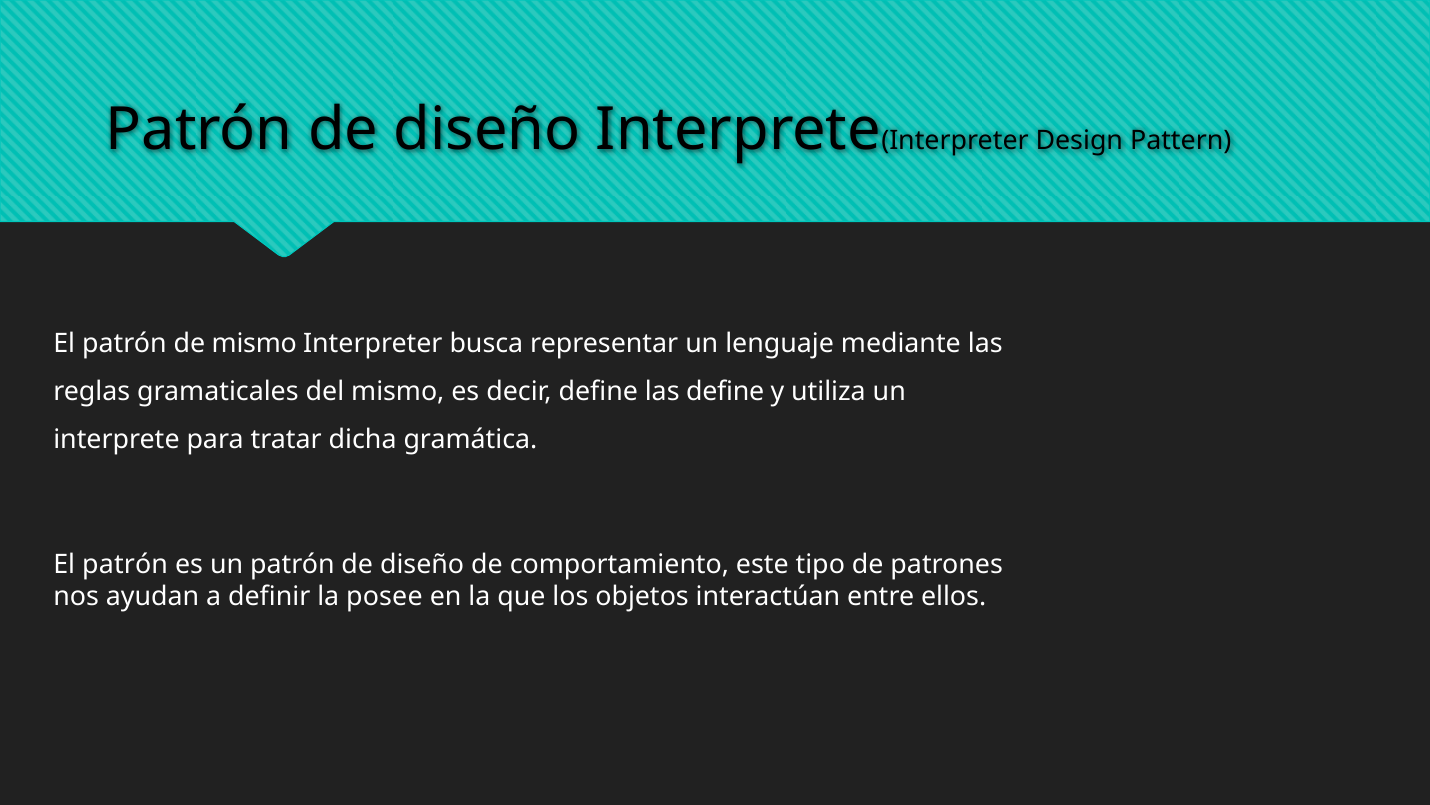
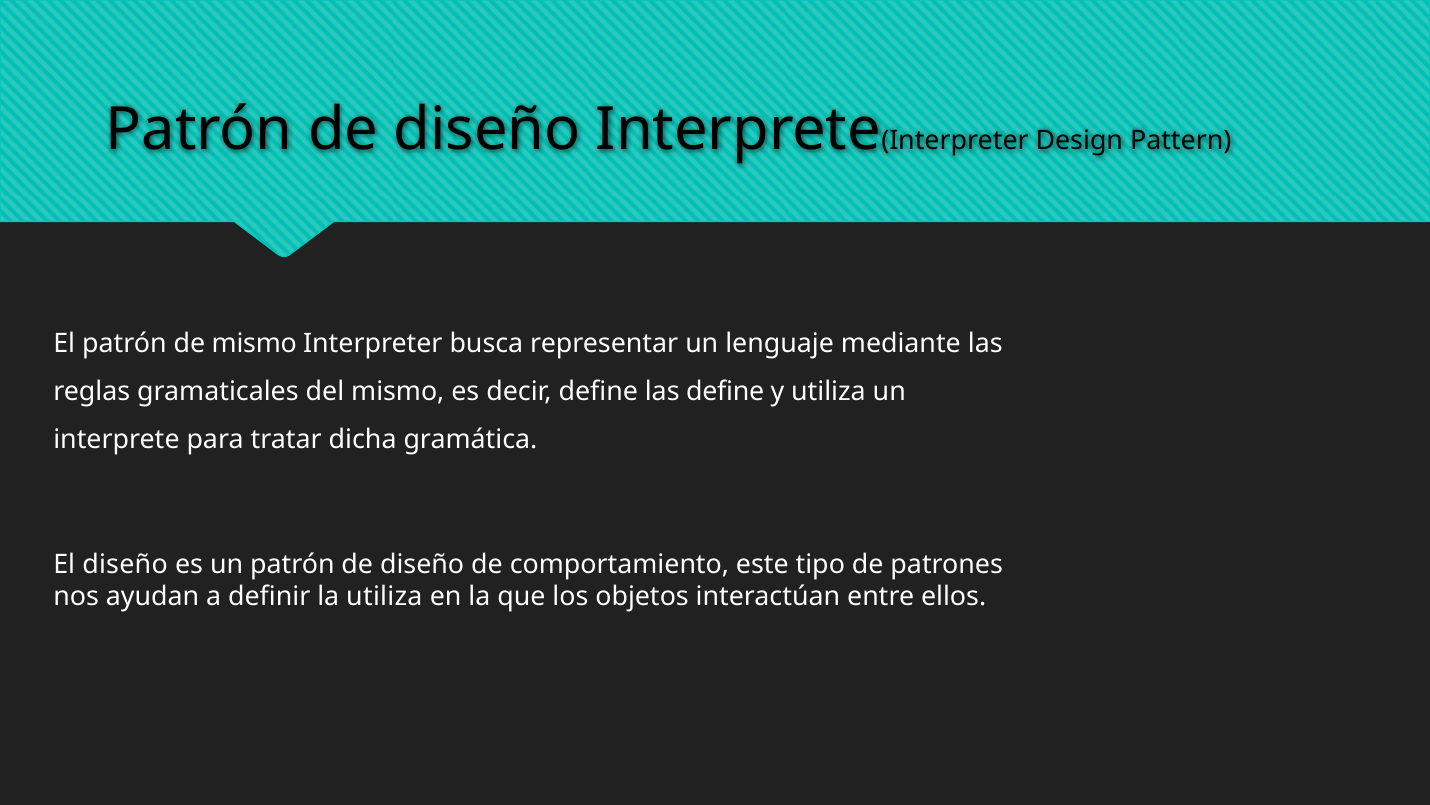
patrón: patrón -> diseño (125, 564)
la posee: posee -> utiliza (384, 596)
